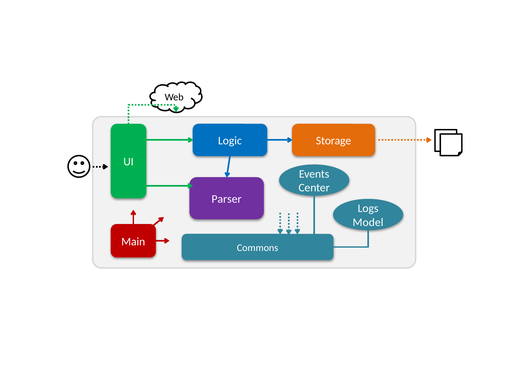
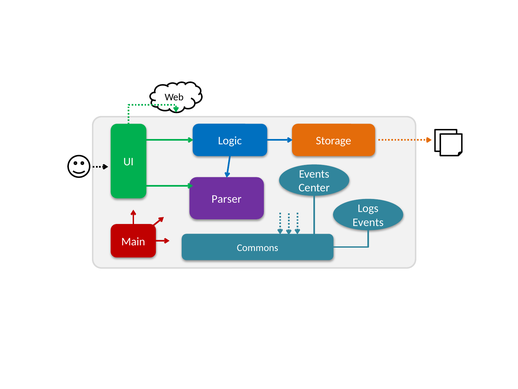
Model: Model -> Events (368, 222)
